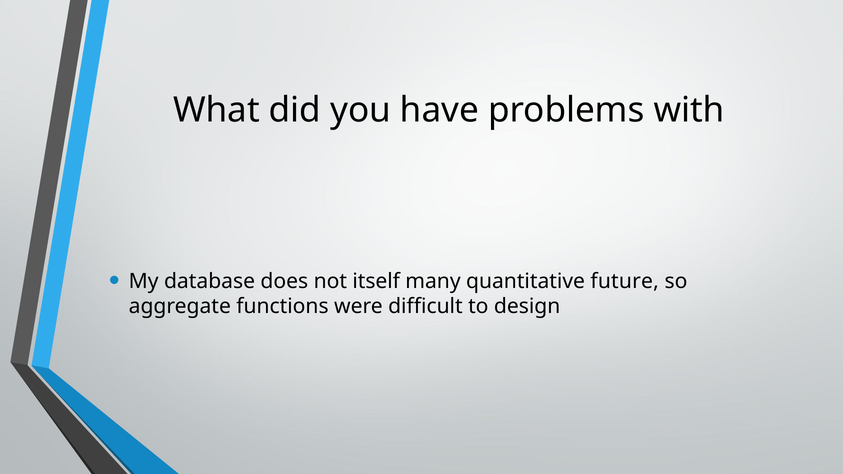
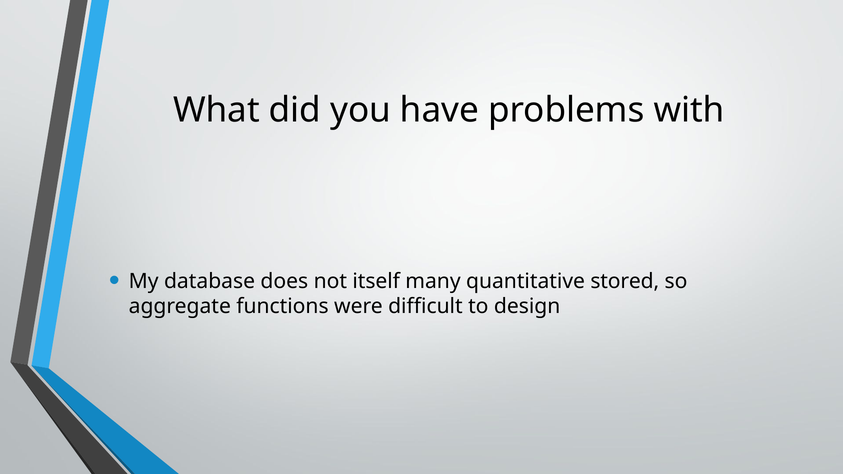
future: future -> stored (625, 281)
